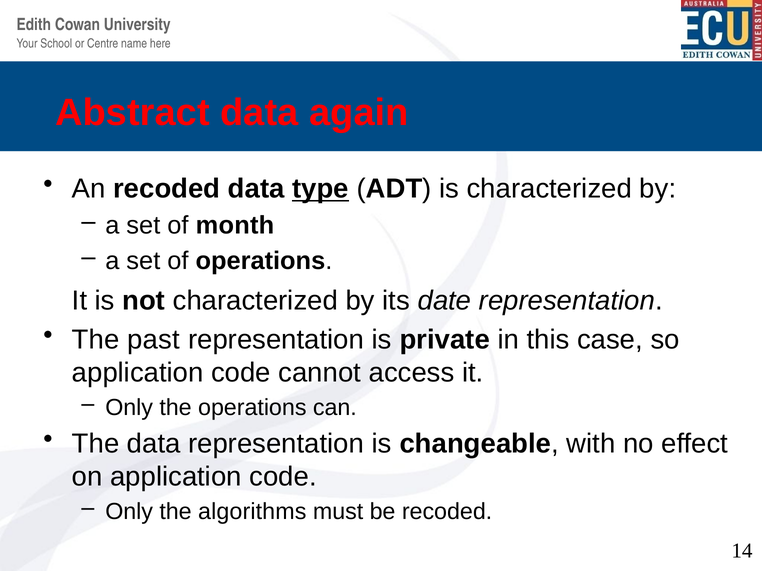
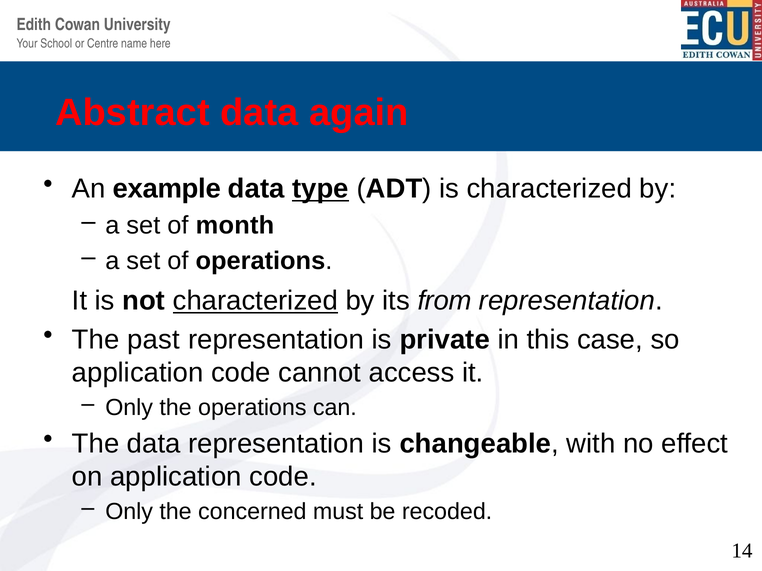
An recoded: recoded -> example (167, 189)
characterized underline: none -> present (255, 301)
date: date -> from (445, 301)
algorithms: algorithms -> concerned (252, 512)
